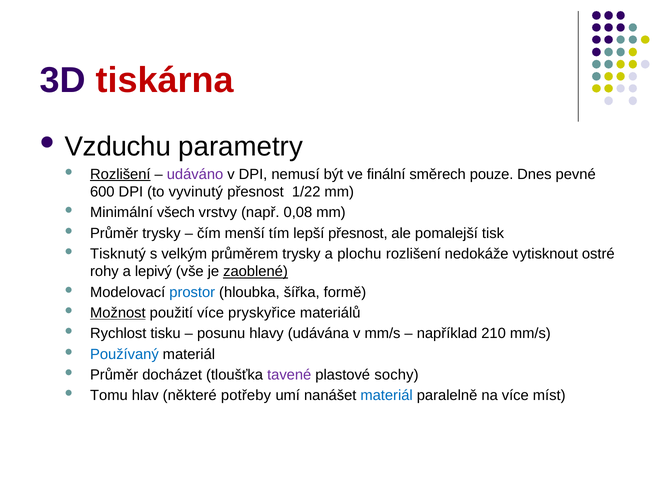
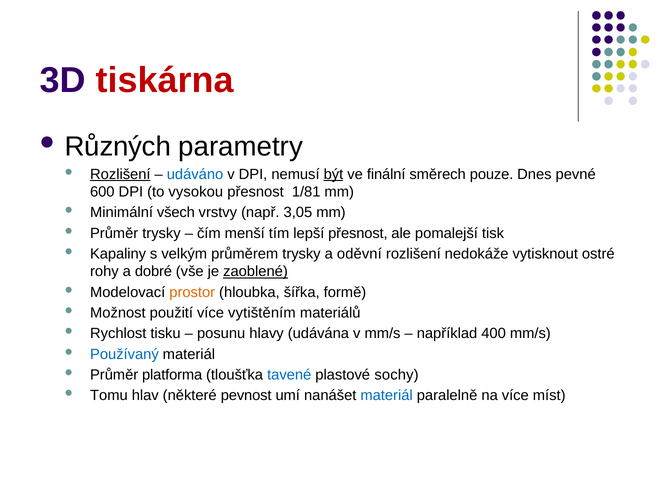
Vzduchu: Vzduchu -> Různých (118, 147)
udáváno colour: purple -> blue (195, 174)
být underline: none -> present (333, 174)
vyvinutý: vyvinutý -> vysokou (196, 192)
1/22: 1/22 -> 1/81 (306, 192)
0,08: 0,08 -> 3,05 (298, 213)
Tisknutý: Tisknutý -> Kapaliny (118, 254)
plochu: plochu -> oděvní (359, 254)
lepivý: lepivý -> dobré (153, 272)
prostor colour: blue -> orange (192, 292)
Možnost underline: present -> none (118, 313)
pryskyřice: pryskyřice -> vytištěním (262, 313)
210: 210 -> 400 (494, 334)
docházet: docházet -> platforma (172, 375)
tavené colour: purple -> blue (289, 375)
potřeby: potřeby -> pevnost (246, 395)
